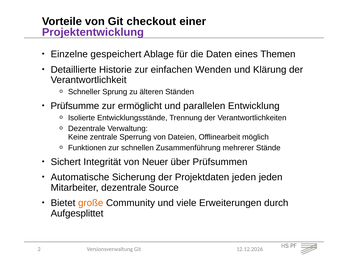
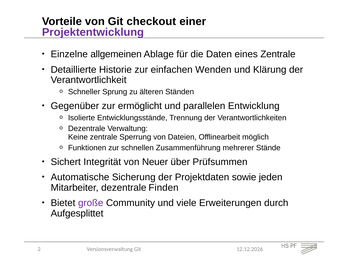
gespeichert: gespeichert -> allgemeinen (116, 54)
eines Themen: Themen -> Zentrale (278, 54)
Prüfsumme: Prüfsumme -> Gegenüber (75, 106)
Projektdaten jeden: jeden -> sowie (244, 177)
Source: Source -> Finden (164, 188)
große colour: orange -> purple (91, 203)
